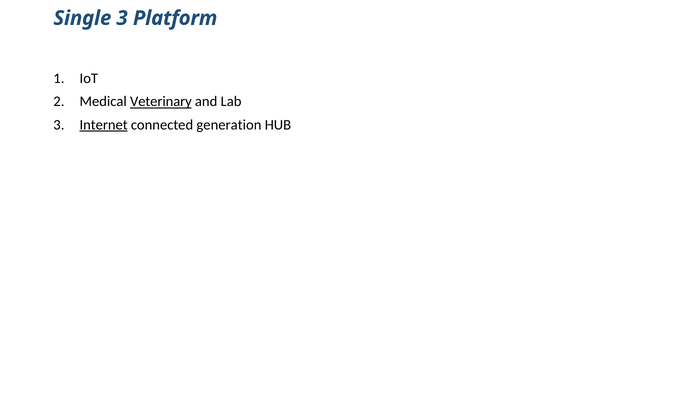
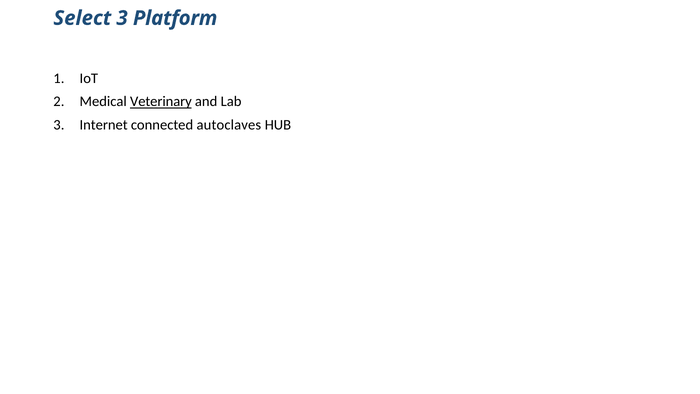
Single: Single -> Select (82, 18)
Internet underline: present -> none (104, 125)
generation: generation -> autoclaves (229, 125)
